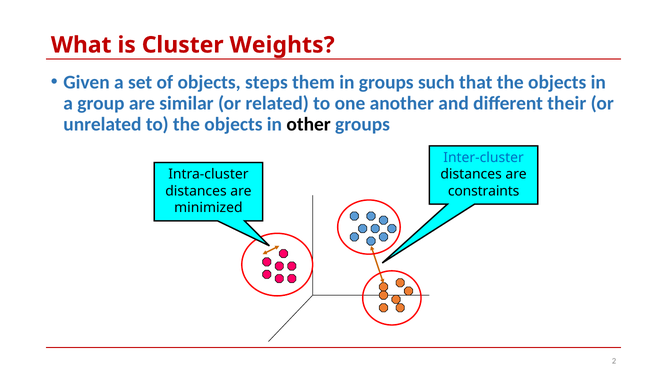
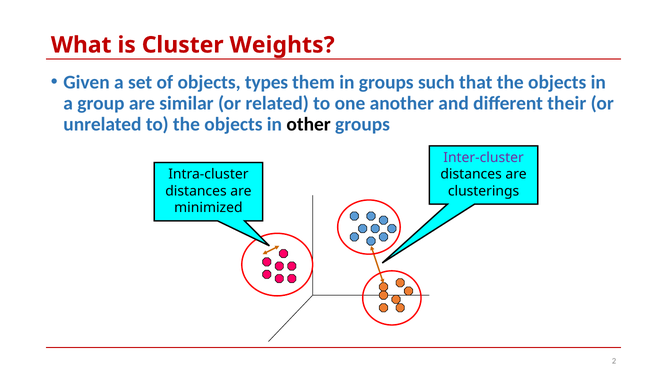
steps: steps -> types (267, 82)
Inter-cluster colour: blue -> purple (484, 158)
constraints: constraints -> clusterings (484, 191)
